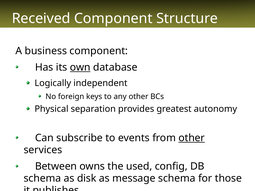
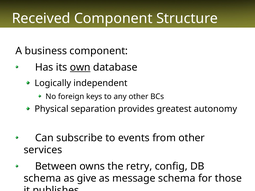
other underline: present -> none (192, 138)
used: used -> retry (139, 167)
disk: disk -> give (87, 179)
